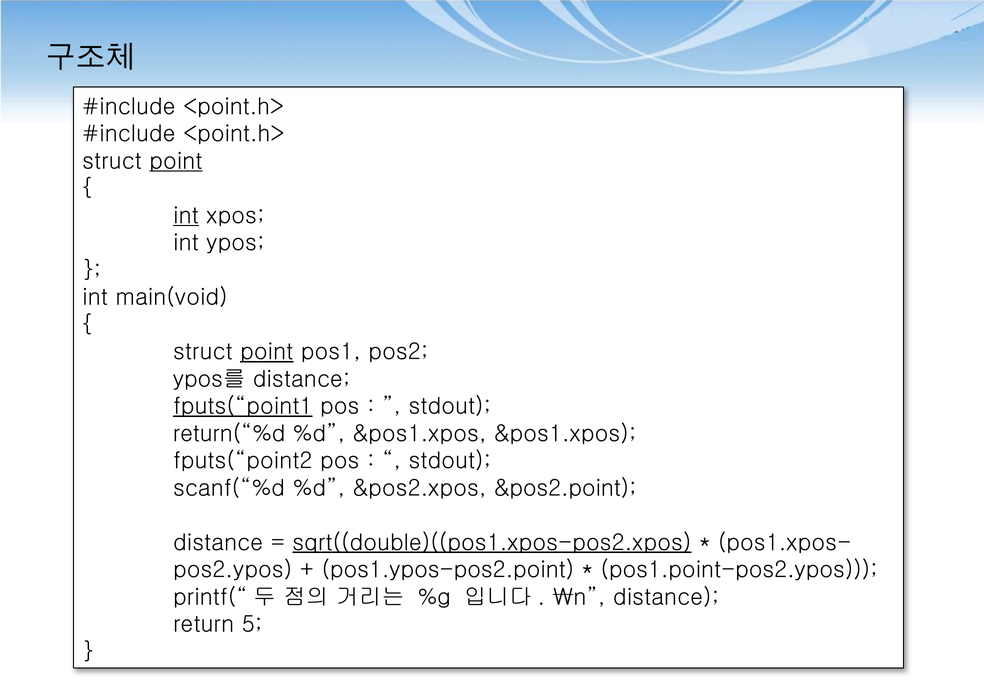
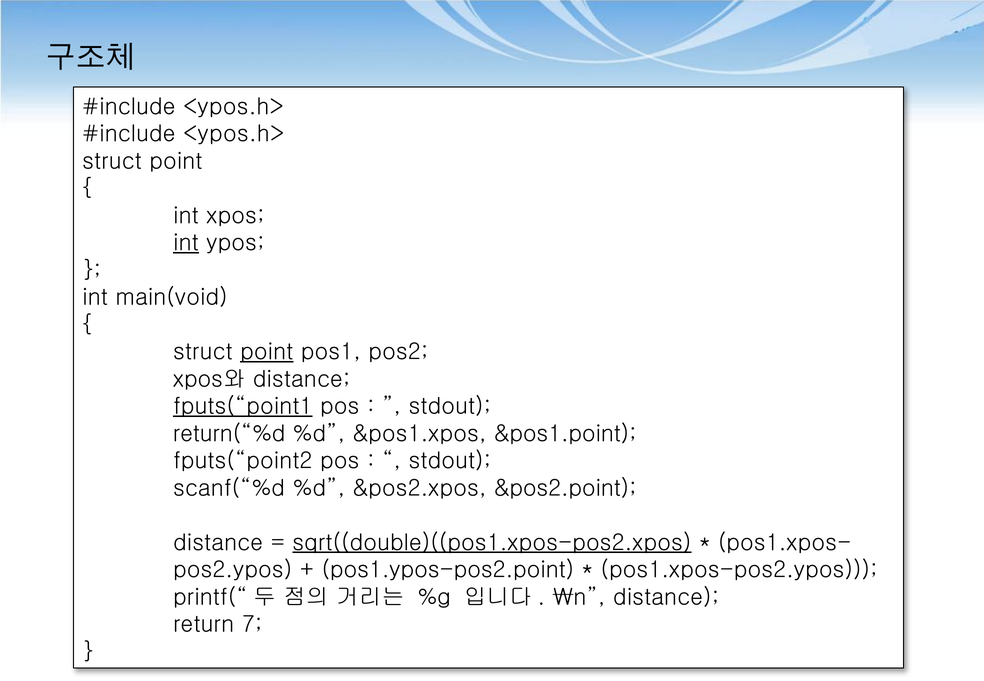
<point.h>: <point.h> -> <ypos.h> (233, 107)
<point.h>: <point.h> -> <ypos.h> (234, 134)
point underline: present -> none (176, 161)
int underline: present -> none (186, 216)
int underline: none -> present (186, 243)
ypos를: ypos를 -> xpos와 (209, 379)
&pos1.xpos &pos1.xpos: &pos1.xpos -> &pos1.point (565, 434)
pos1.point-pos2.ypos: pos1.point-pos2.ypos -> pos1.xpos-pos2.ypos (739, 570)
5: 5 -> 7 (252, 625)
